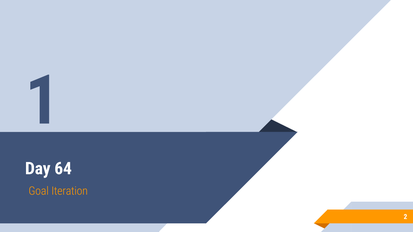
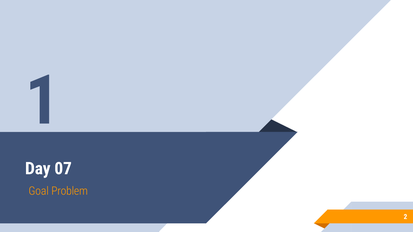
64: 64 -> 07 (63, 169)
Iteration: Iteration -> Problem (70, 191)
